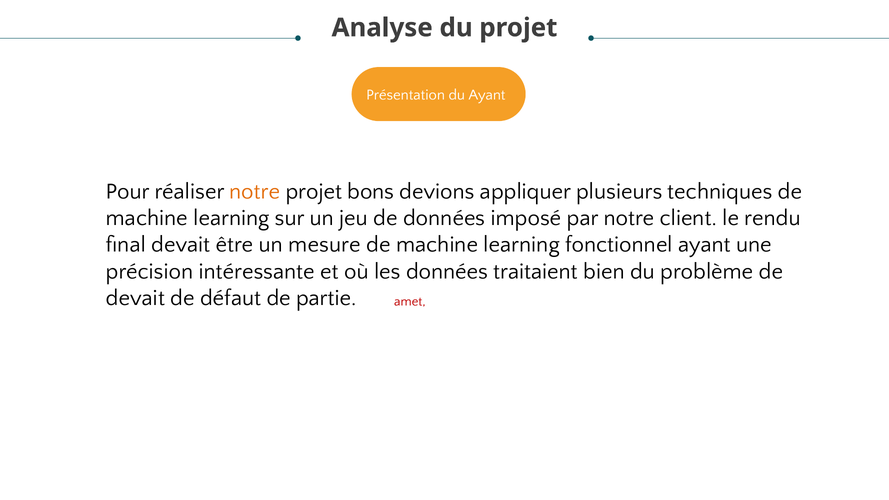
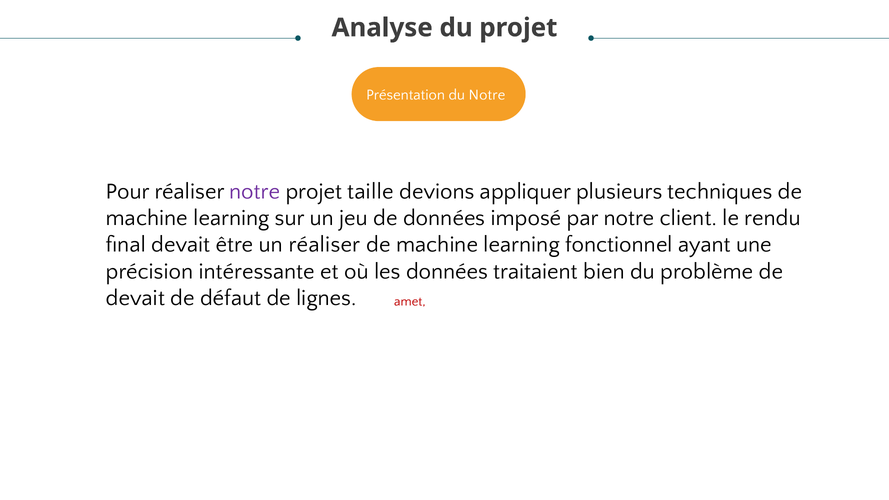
du Ayant: Ayant -> Notre (487, 95)
notre colour: orange -> purple (255, 191)
bons: bons -> taille (371, 191)
un mesure: mesure -> réaliser (325, 245)
de partie: partie -> lignes (326, 298)
